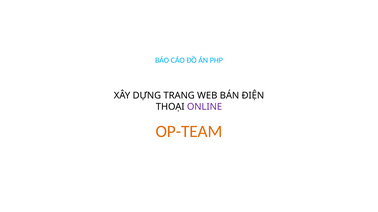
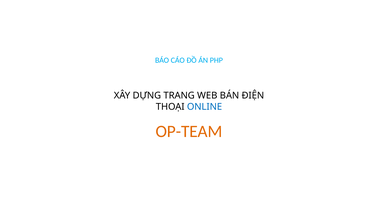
ONLINE colour: purple -> blue (205, 107)
